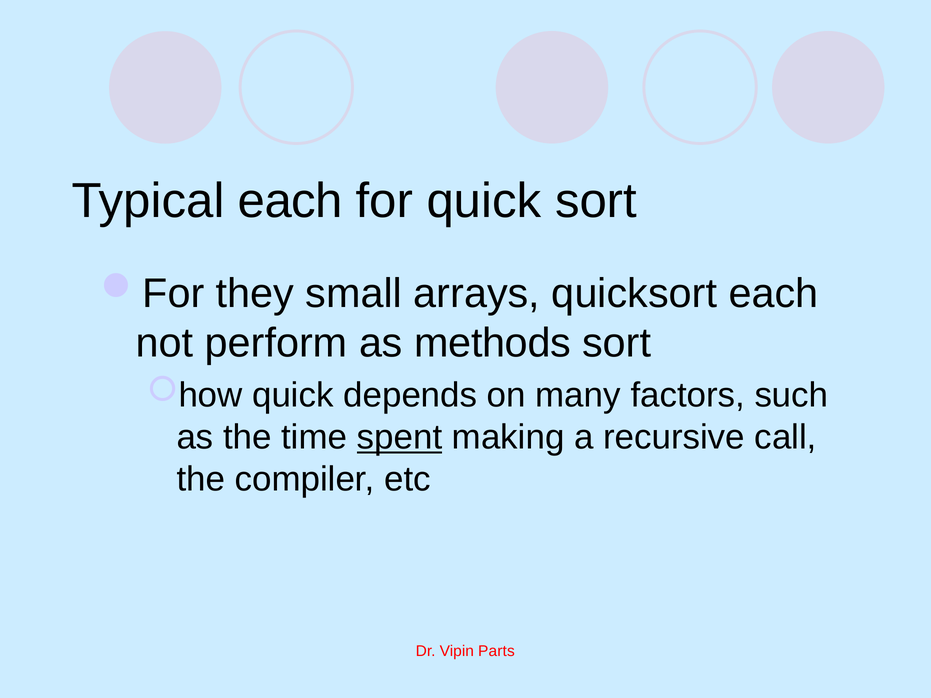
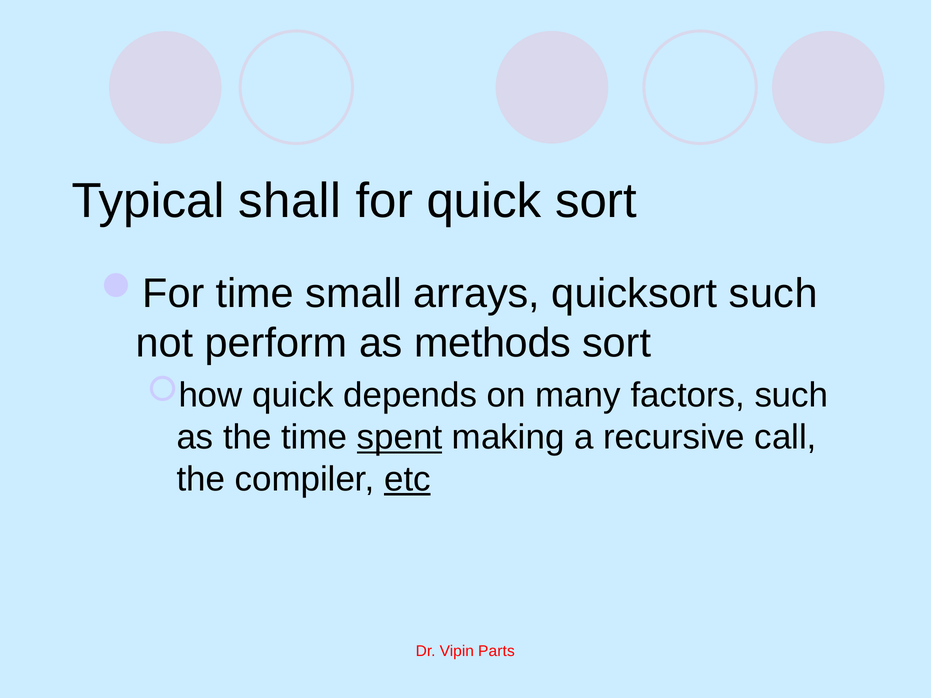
Typical each: each -> shall (290, 201)
they: they -> time (255, 294)
quicksort each: each -> such (773, 294)
etc underline: none -> present (407, 479)
